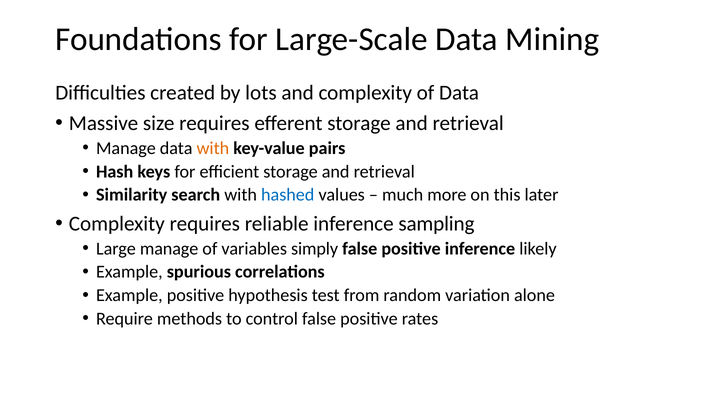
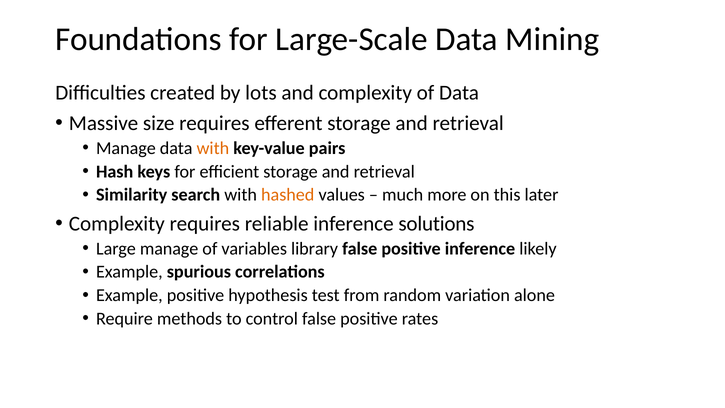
hashed colour: blue -> orange (288, 195)
sampling: sampling -> solutions (436, 223)
simply: simply -> library (315, 248)
